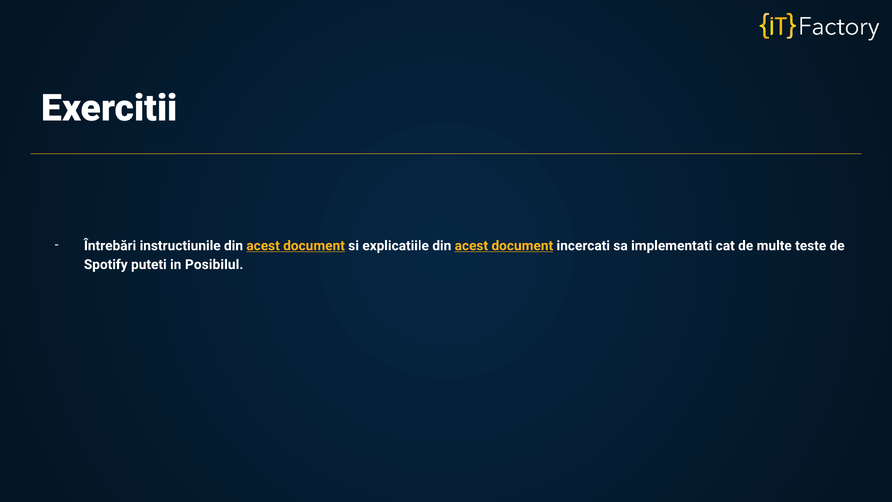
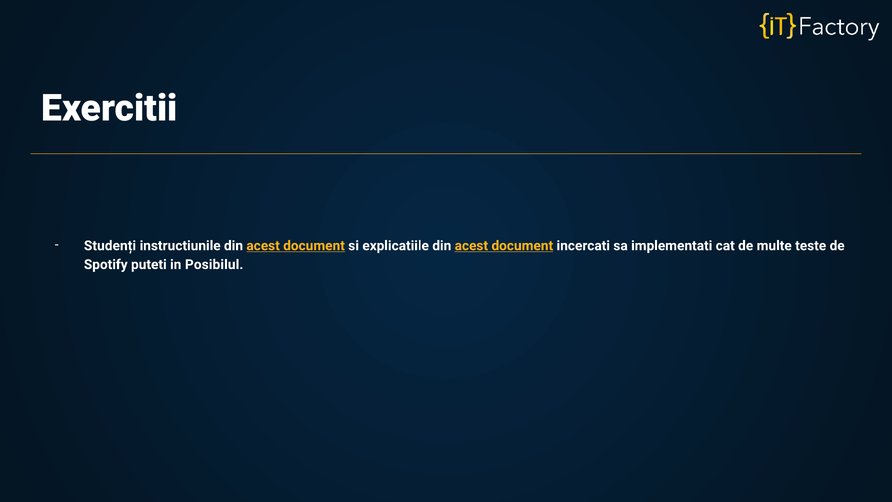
Întrebări: Întrebări -> Studenți (110, 246)
